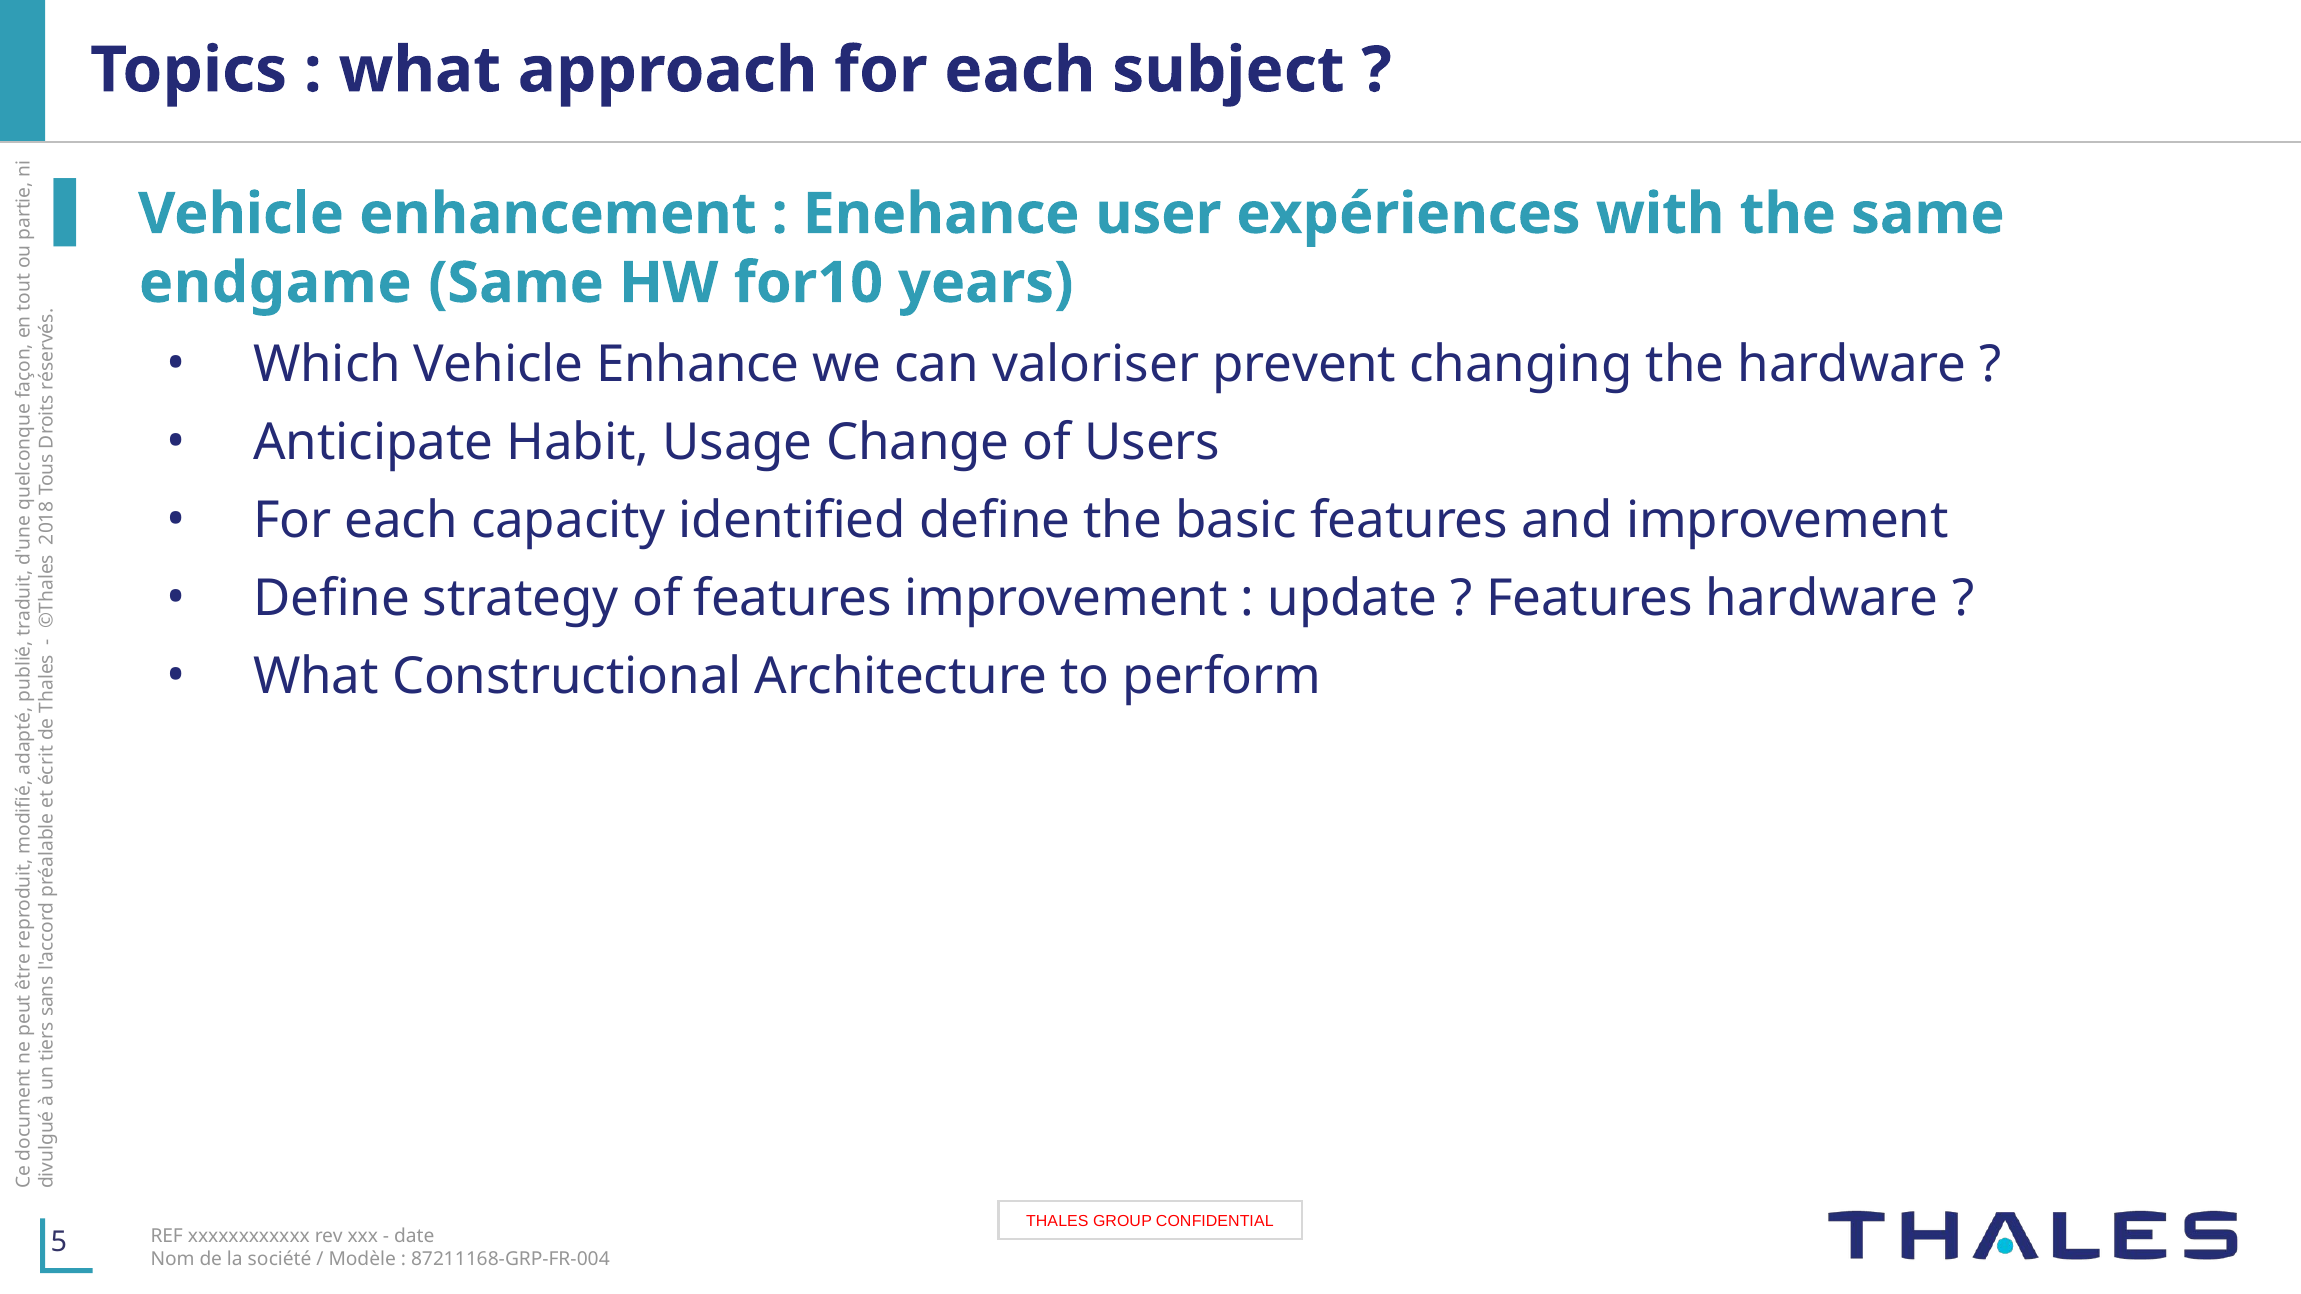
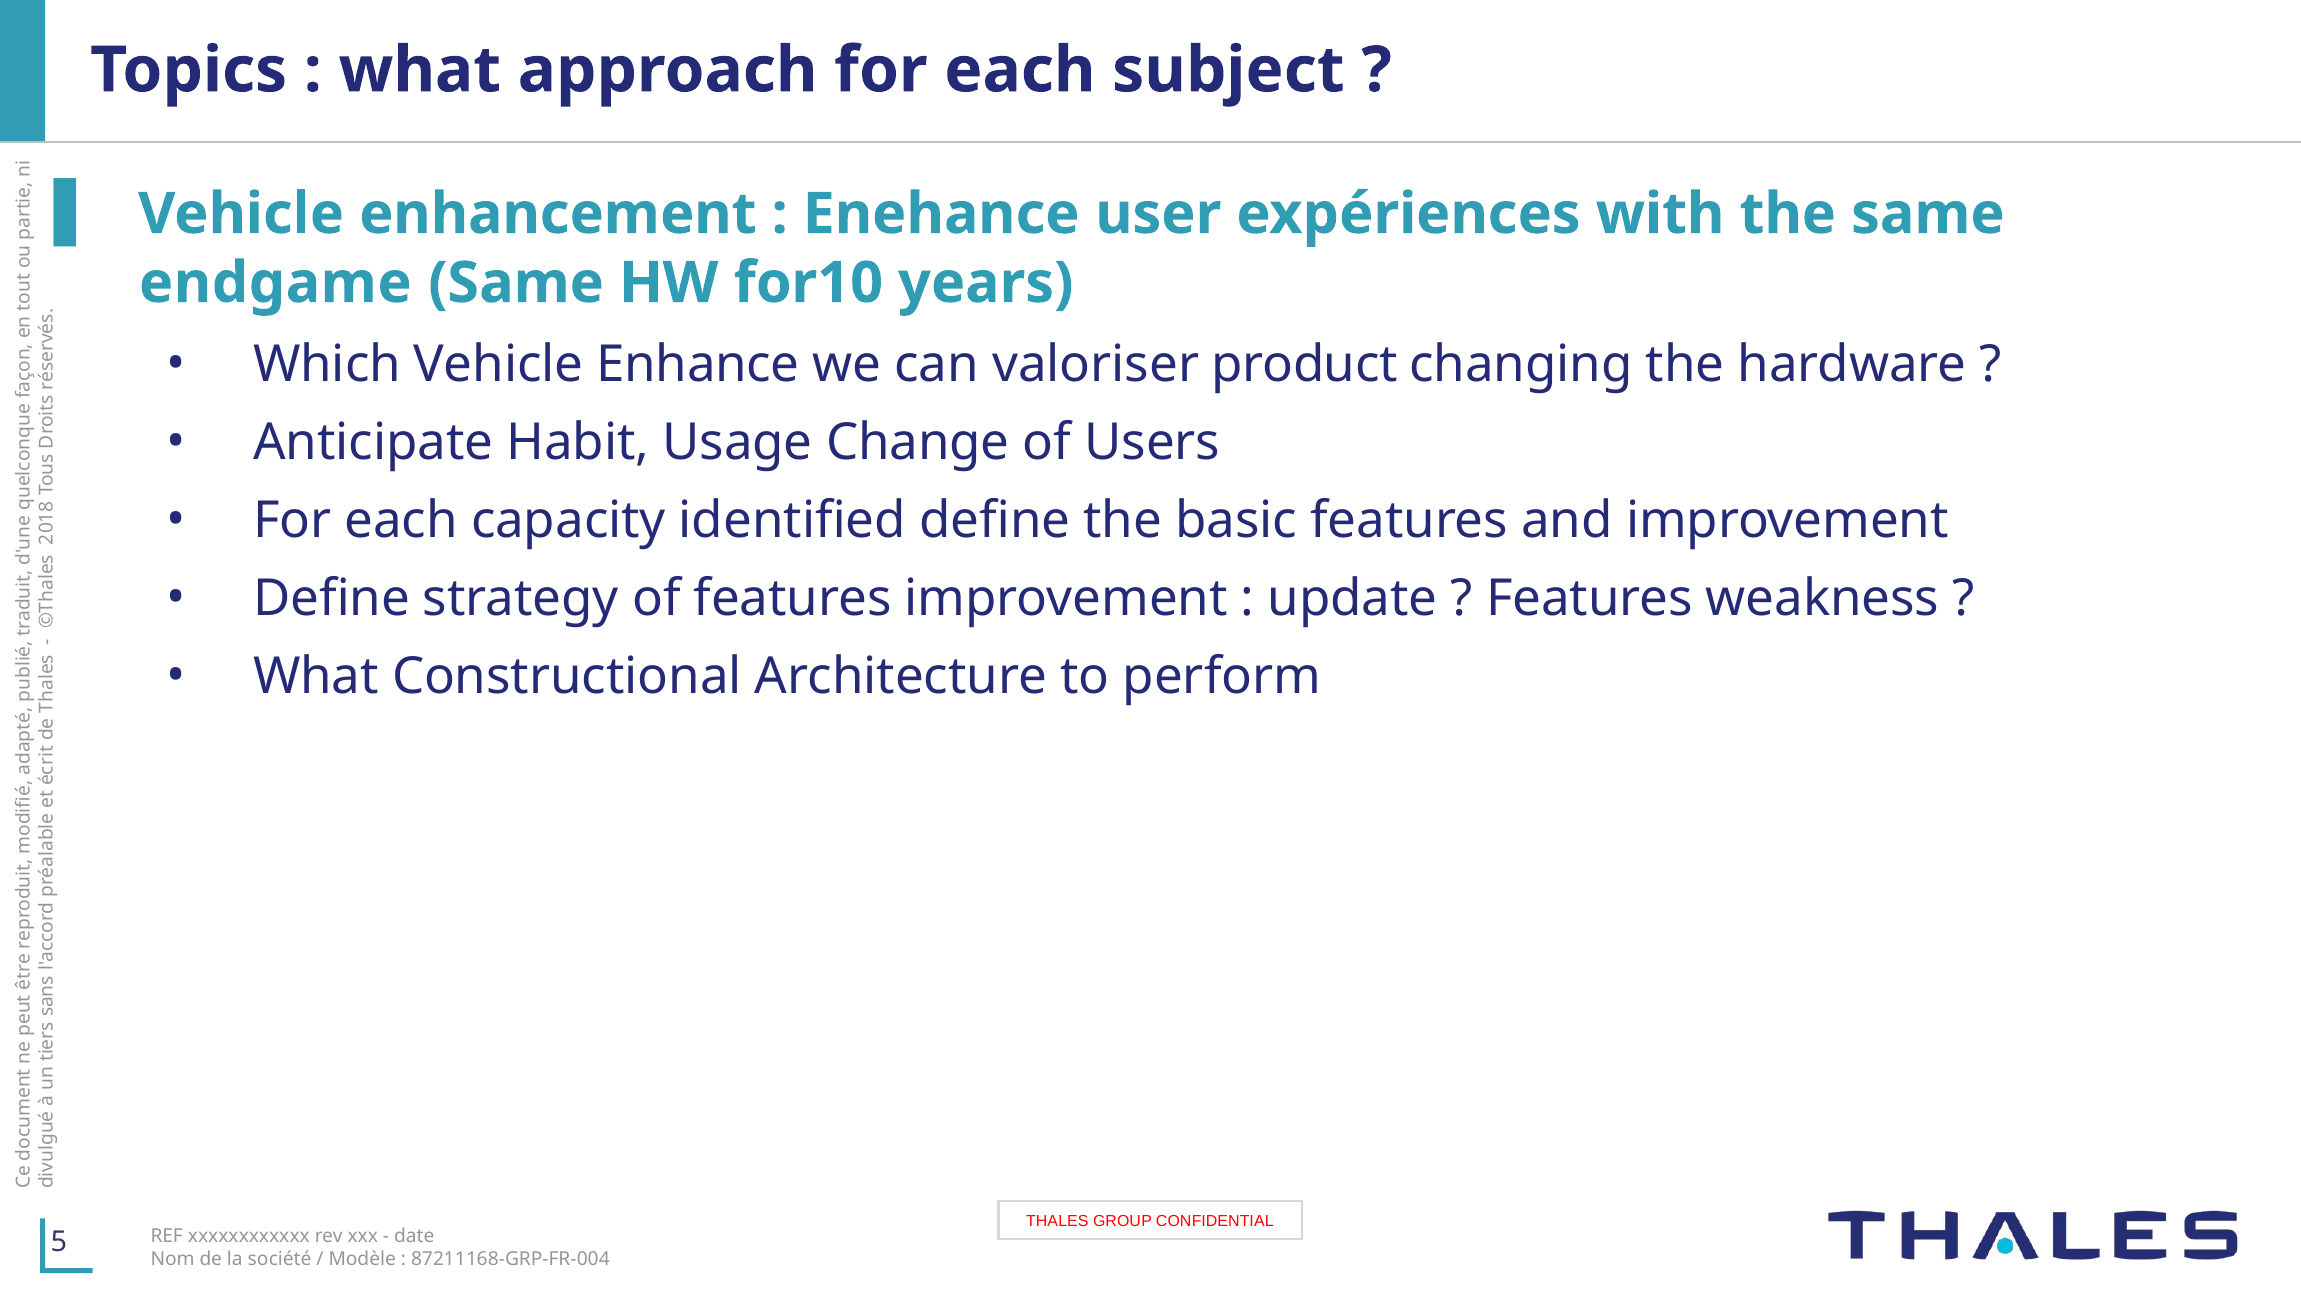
prevent: prevent -> product (1304, 365)
Features hardware: hardware -> weakness (1822, 599)
